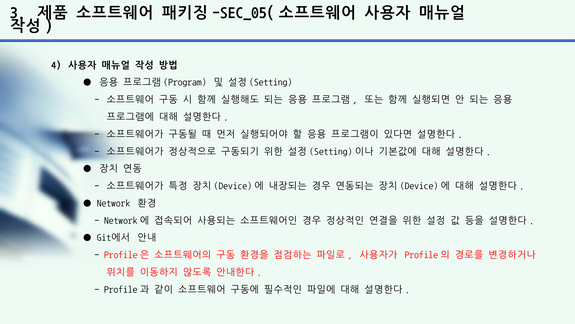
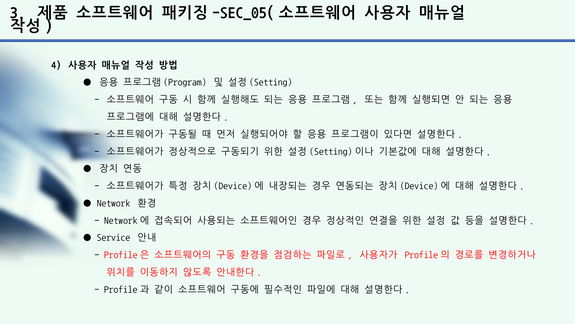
Git에서: Git에서 -> Service (114, 237)
